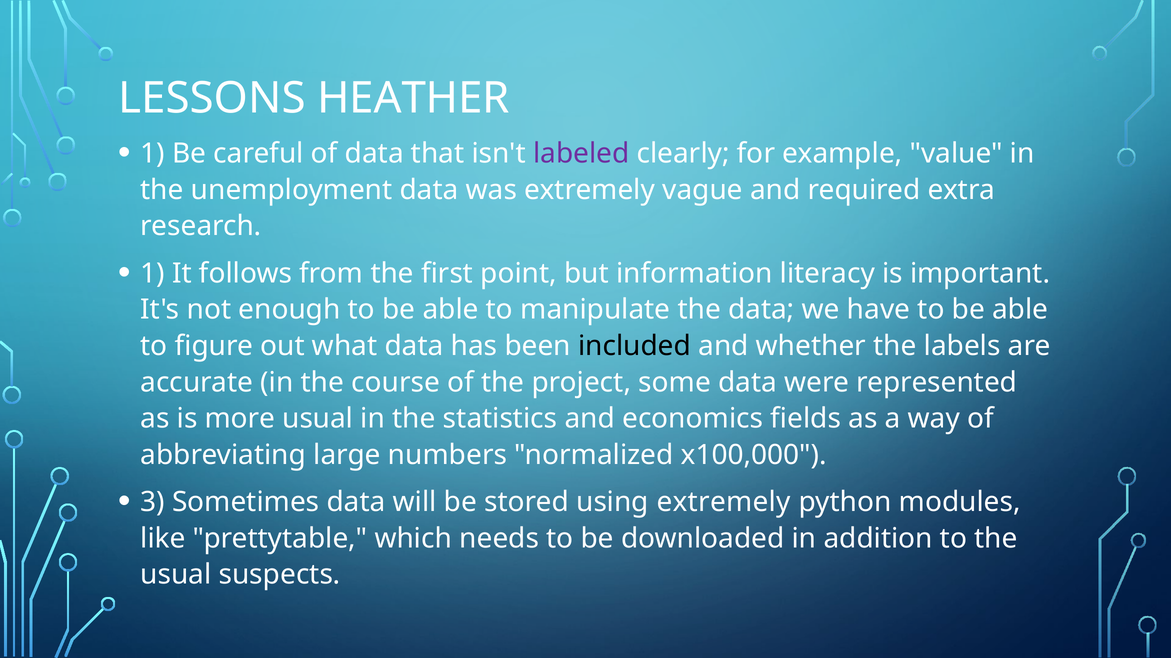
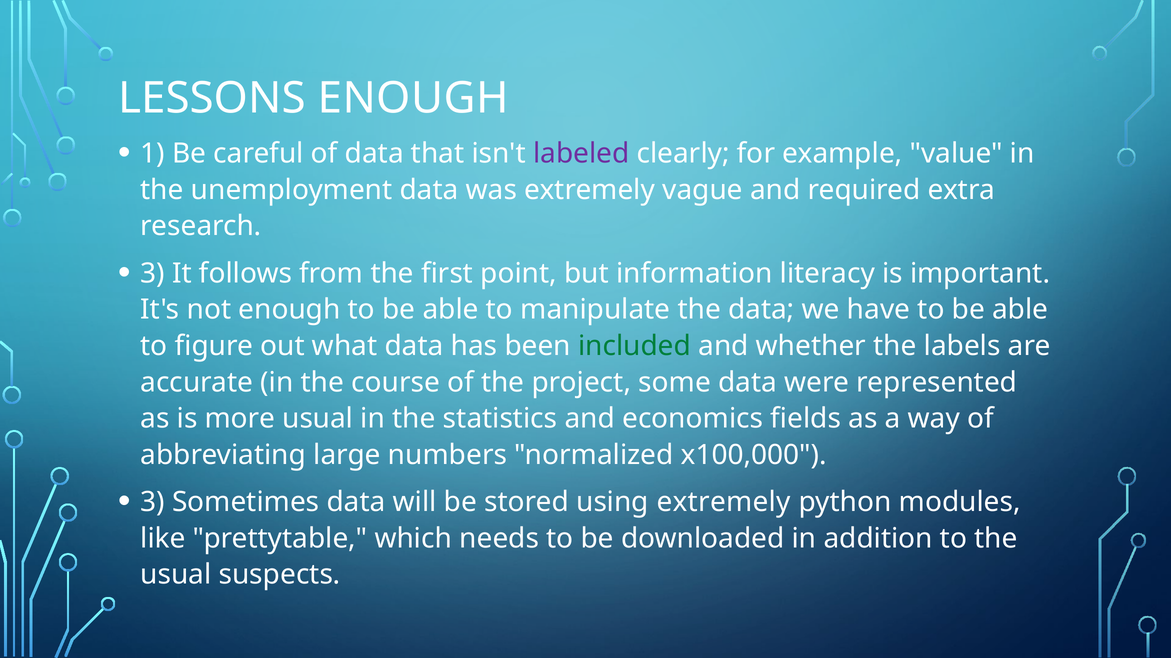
LESSONS HEATHER: HEATHER -> ENOUGH (413, 98)
1: 1 -> 3 (153, 274)
included colour: black -> green (634, 346)
